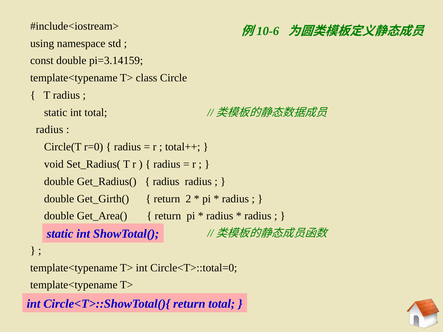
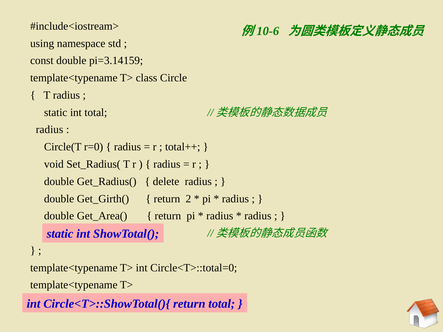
radius: radius -> delete (166, 182)
